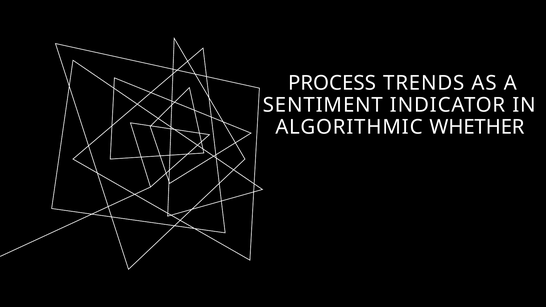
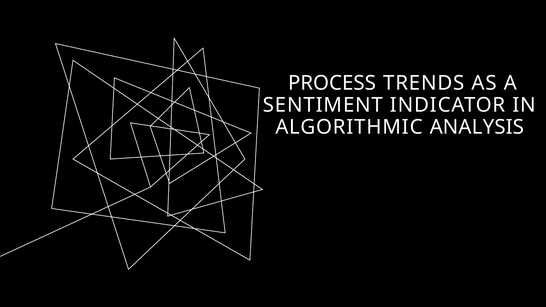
WHETHER: WHETHER -> ANALYSIS (477, 127)
